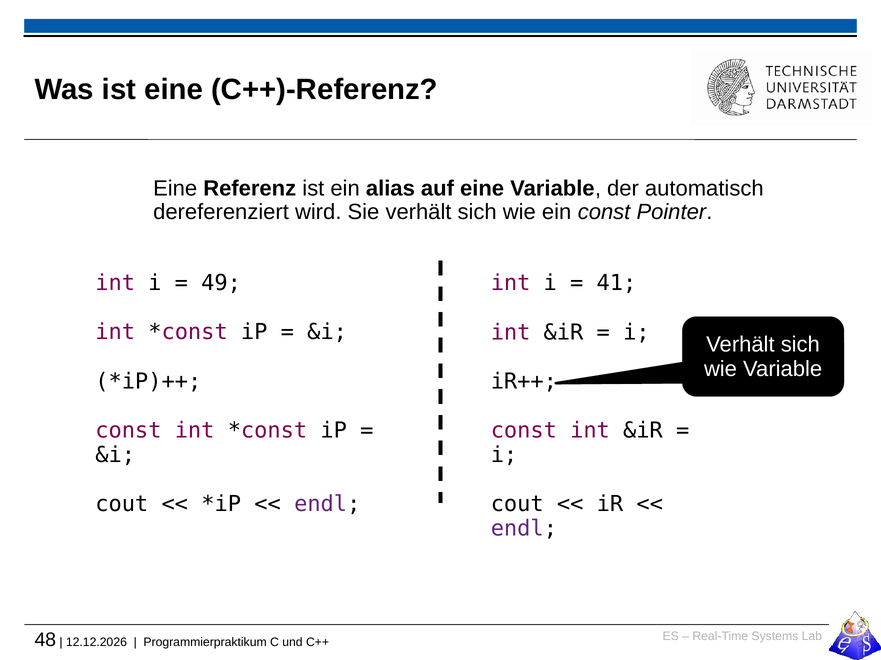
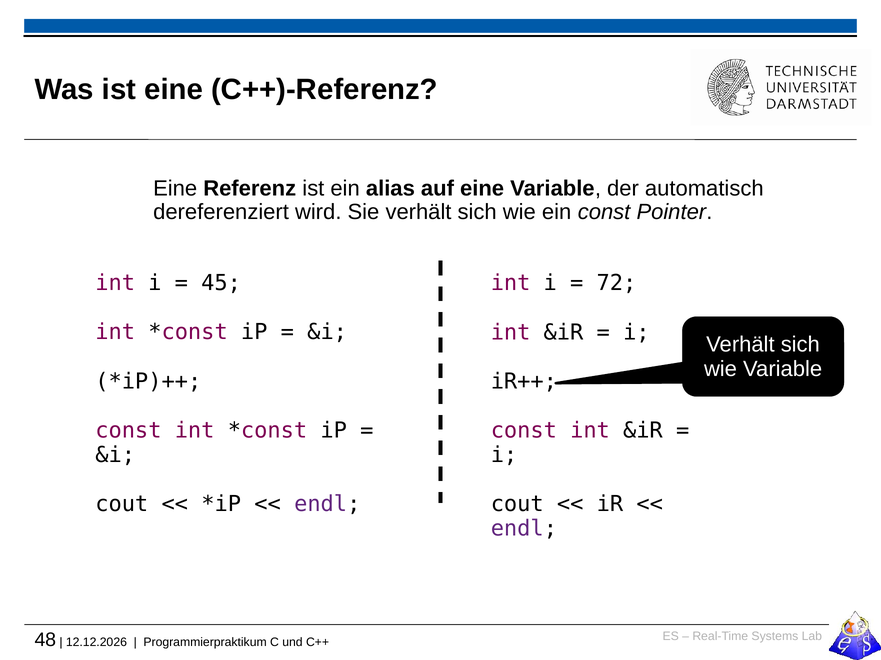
49: 49 -> 45 (221, 283)
41: 41 -> 72 (616, 283)
